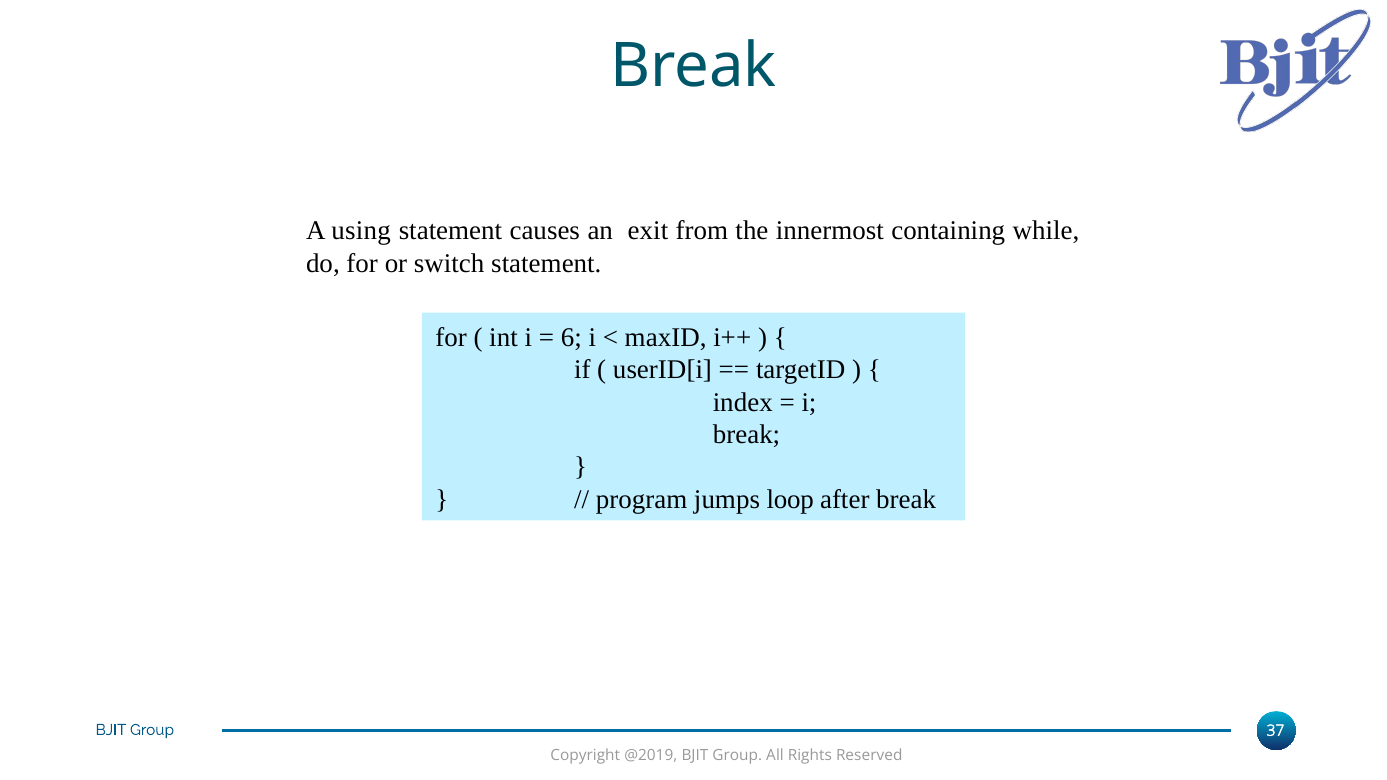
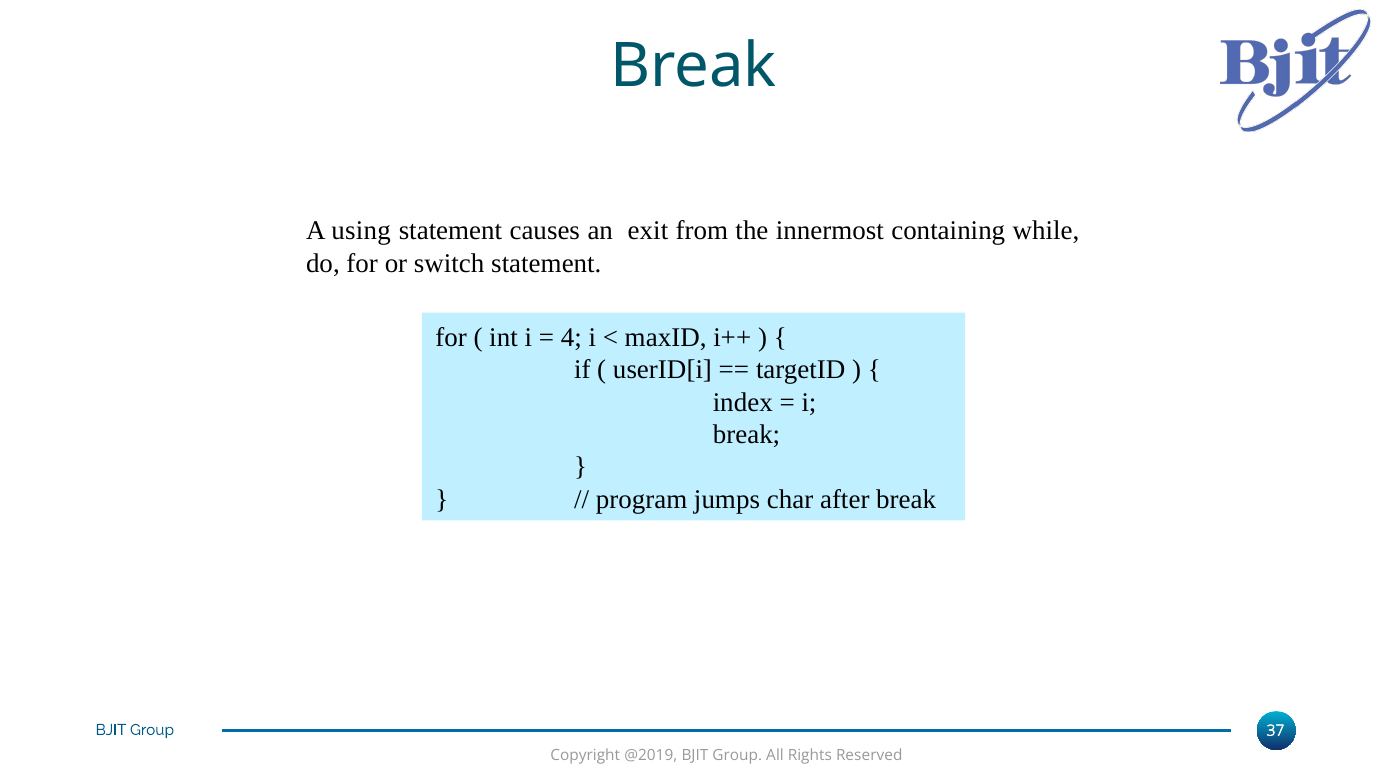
6: 6 -> 4 (571, 338)
loop: loop -> char (790, 500)
